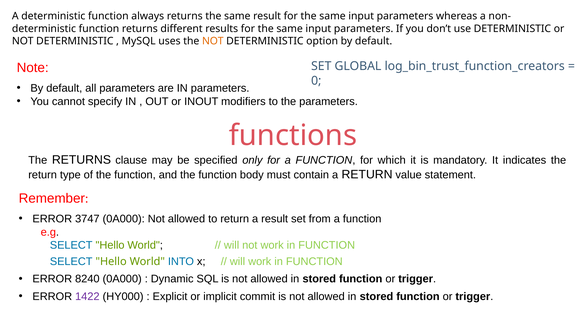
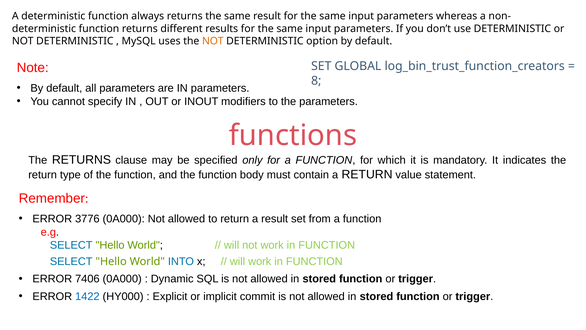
0: 0 -> 8 (316, 81)
3747: 3747 -> 3776 (87, 219)
8240: 8240 -> 7406 (87, 279)
1422 colour: purple -> blue (87, 296)
